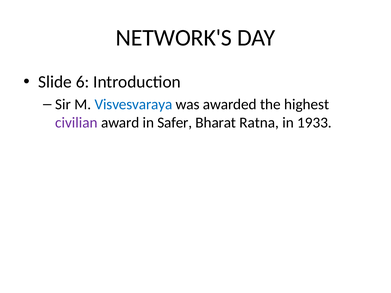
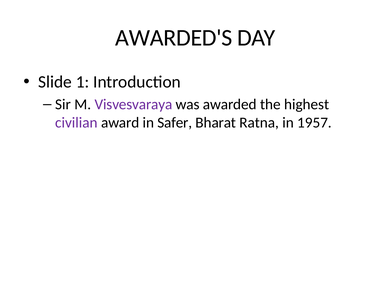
NETWORK'S: NETWORK'S -> AWARDED'S (174, 38)
6: 6 -> 1 (82, 82)
Visvesvaraya colour: blue -> purple (133, 104)
1933: 1933 -> 1957 (314, 123)
